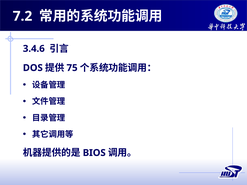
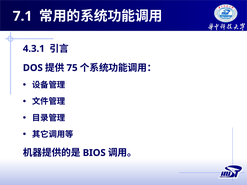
7.2: 7.2 -> 7.1 (22, 16)
3.4.6: 3.4.6 -> 4.3.1 (34, 49)
